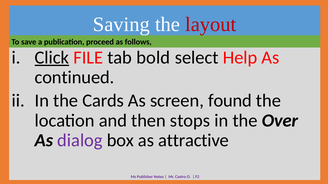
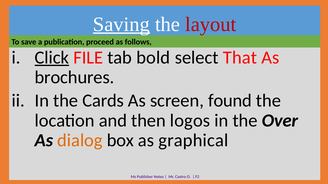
Saving underline: none -> present (121, 24)
Help: Help -> That (240, 58)
continued: continued -> brochures (75, 78)
stops: stops -> logos (190, 121)
dialog colour: purple -> orange (80, 141)
attractive: attractive -> graphical (193, 141)
